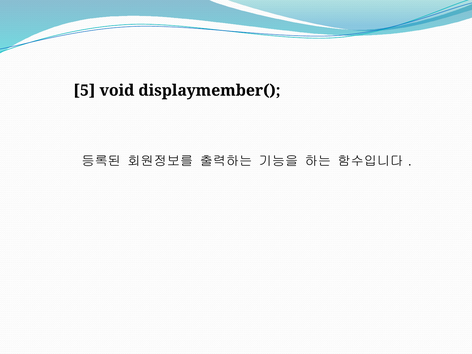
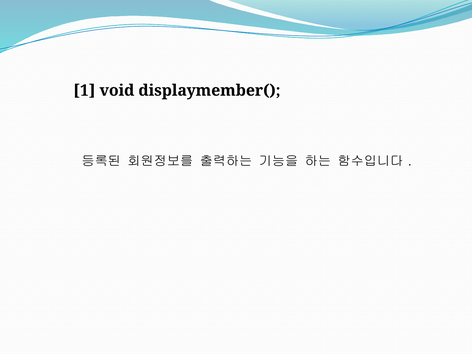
5: 5 -> 1 (84, 90)
